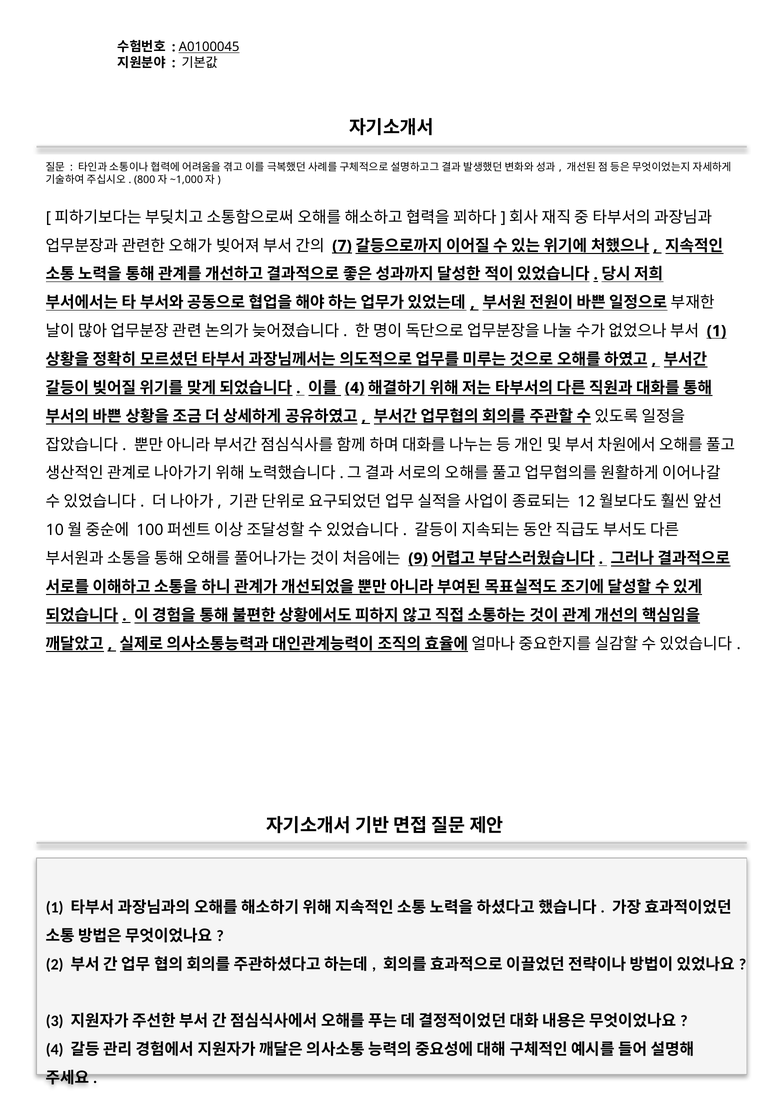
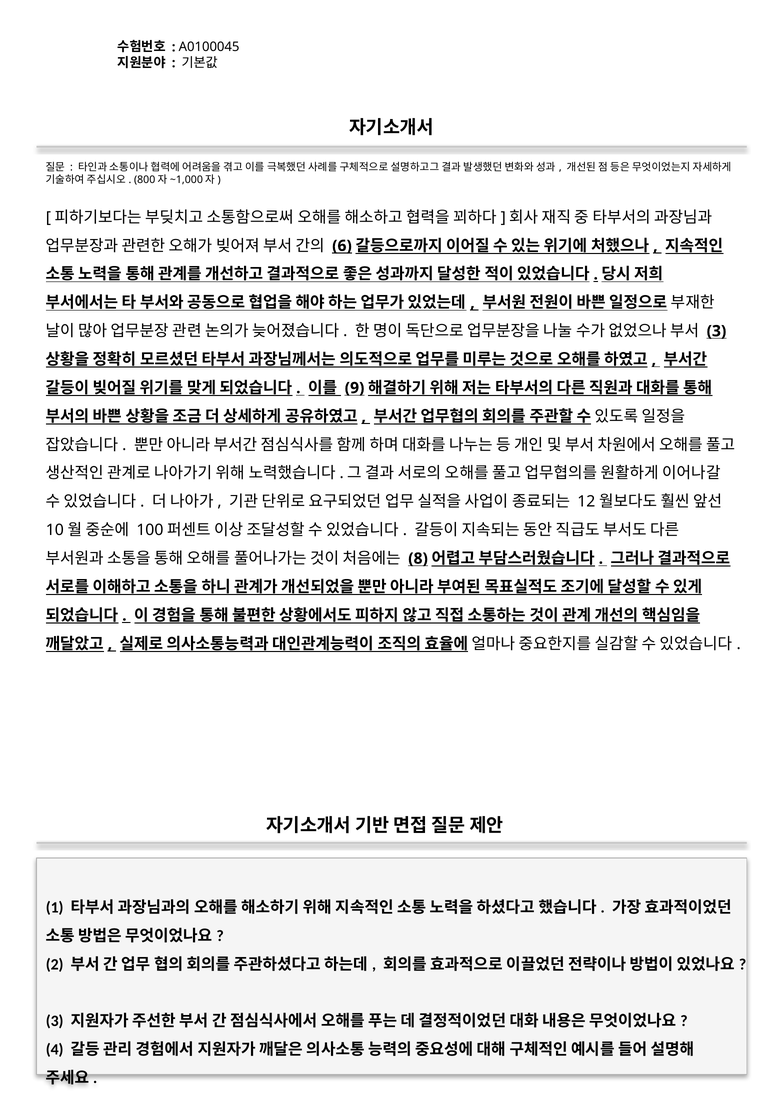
A0100045 underline: present -> none (209, 47)
7: 7 -> 6 (342, 246)
1: 1 -> 3 (716, 331)
4: 4 -> 9 (355, 388)
9: 9 -> 8 (418, 558)
